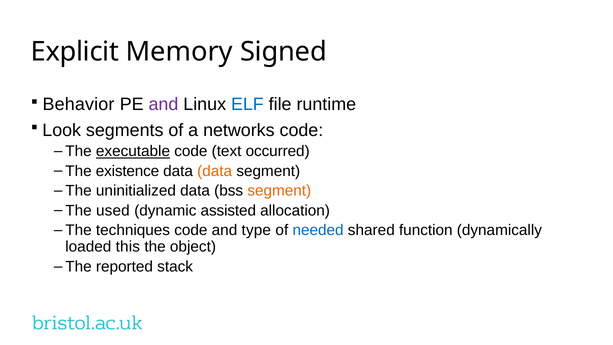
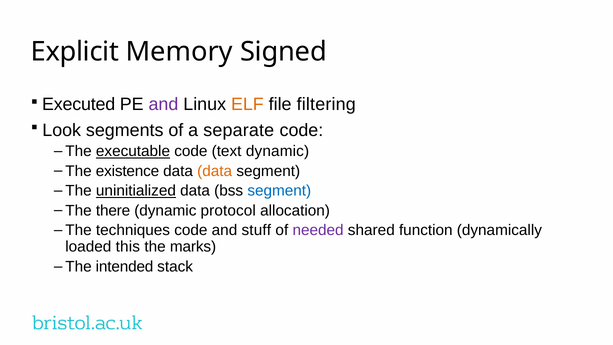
Behavior: Behavior -> Executed (79, 104)
ELF colour: blue -> orange (247, 104)
runtime: runtime -> filtering (326, 104)
networks: networks -> separate (239, 130)
text occurred: occurred -> dynamic (278, 151)
uninitialized underline: none -> present (136, 191)
segment colour: orange -> blue (279, 191)
used: used -> there (113, 210)
assisted: assisted -> protocol (228, 210)
type: type -> stuff (256, 230)
needed colour: blue -> purple (318, 230)
object: object -> marks (193, 247)
reported: reported -> intended (125, 266)
